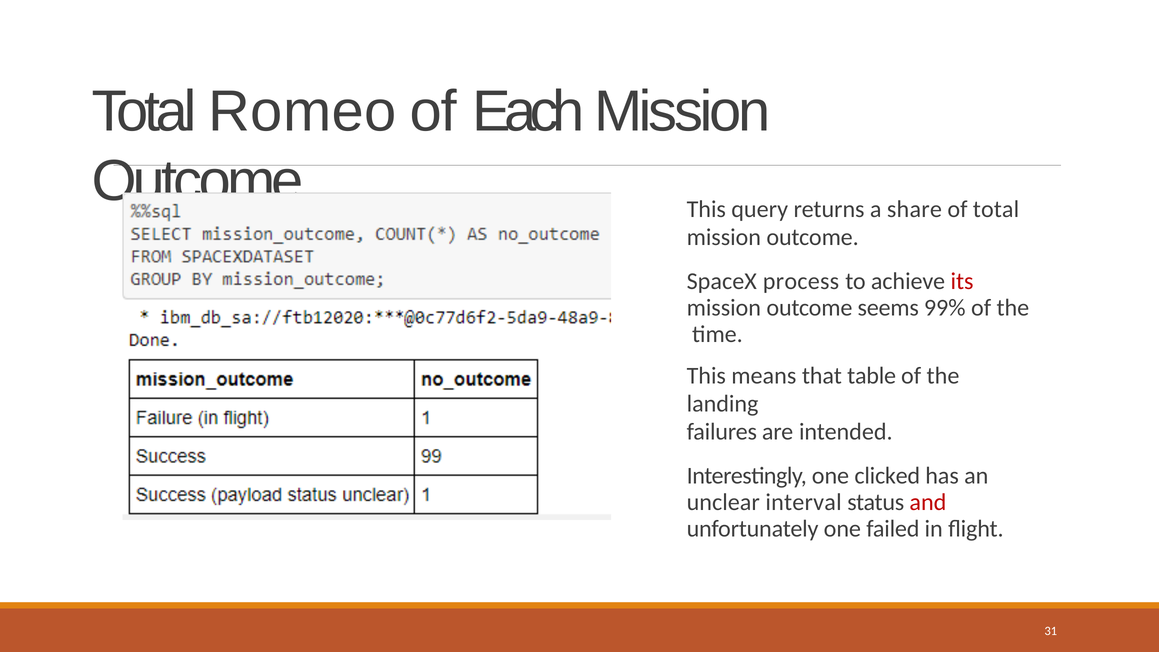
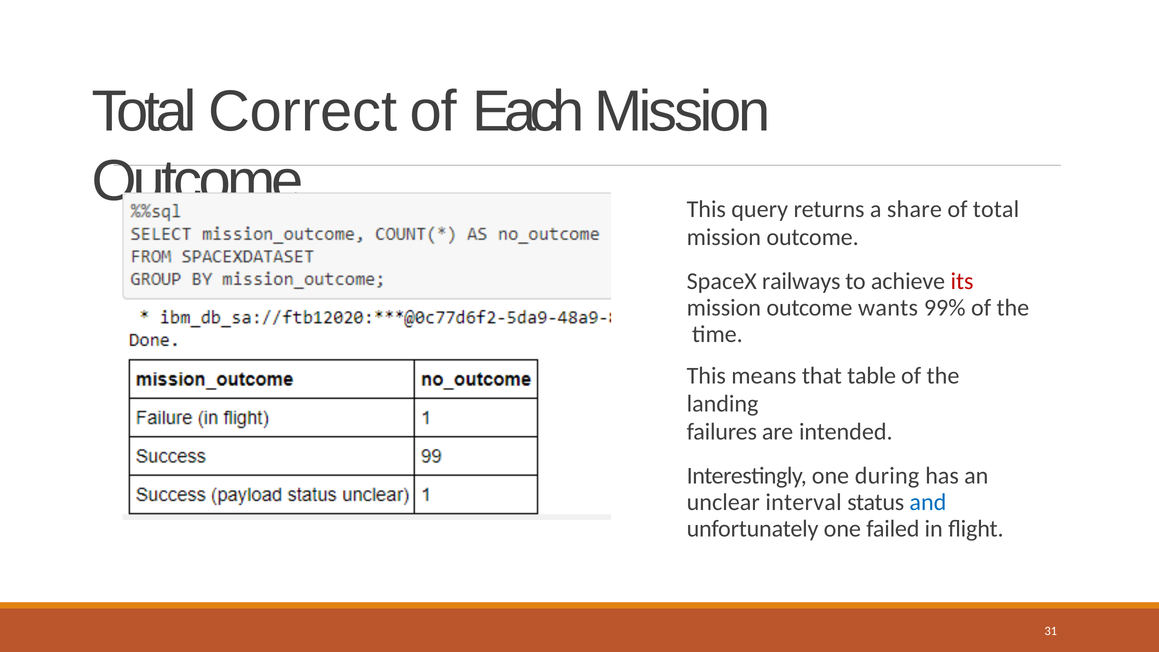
Romeo: Romeo -> Correct (303, 111)
process: process -> railways (801, 281)
seems: seems -> wants (888, 308)
clicked: clicked -> during (887, 476)
and colour: red -> blue (928, 502)
